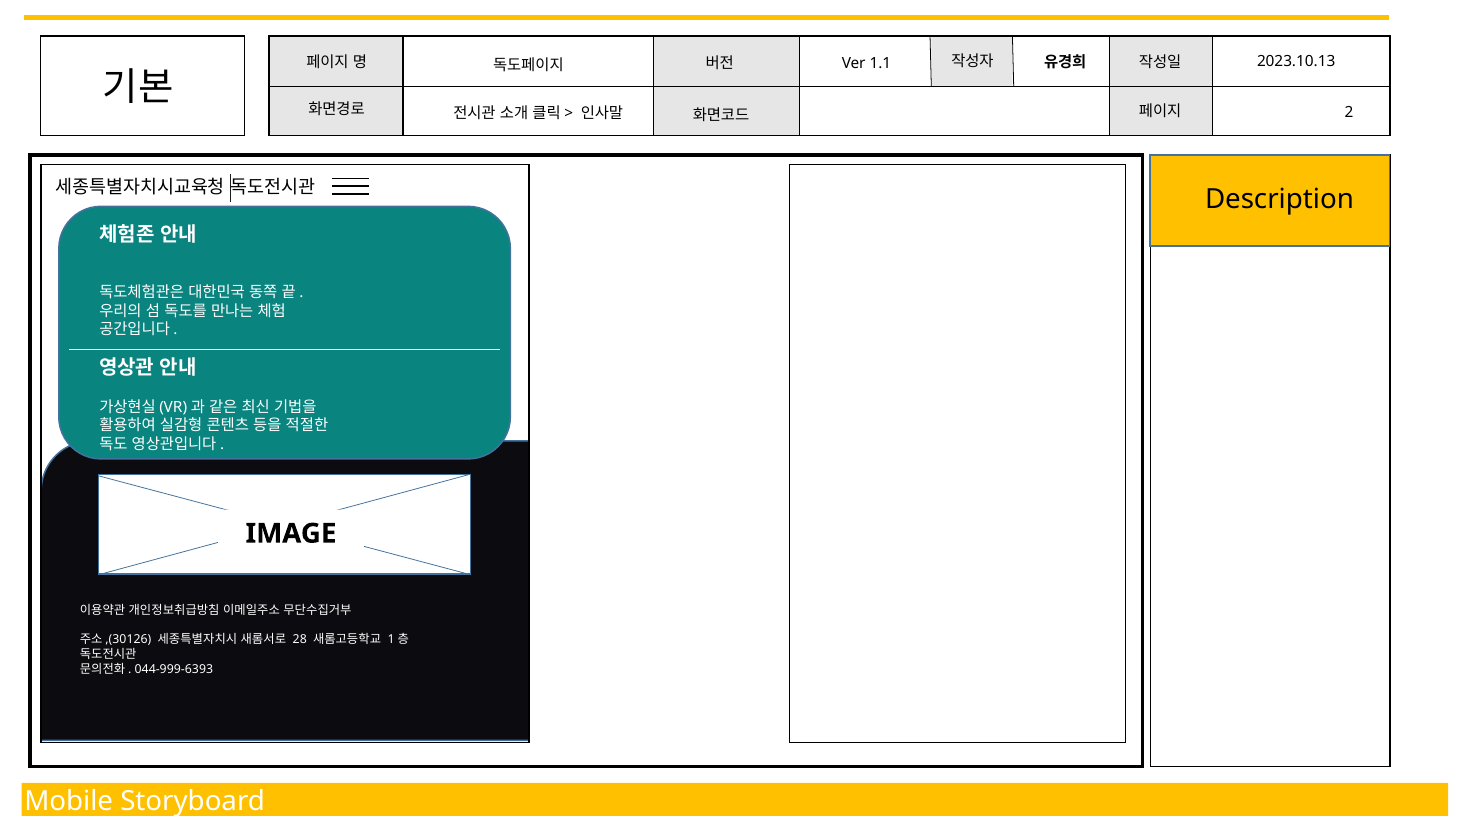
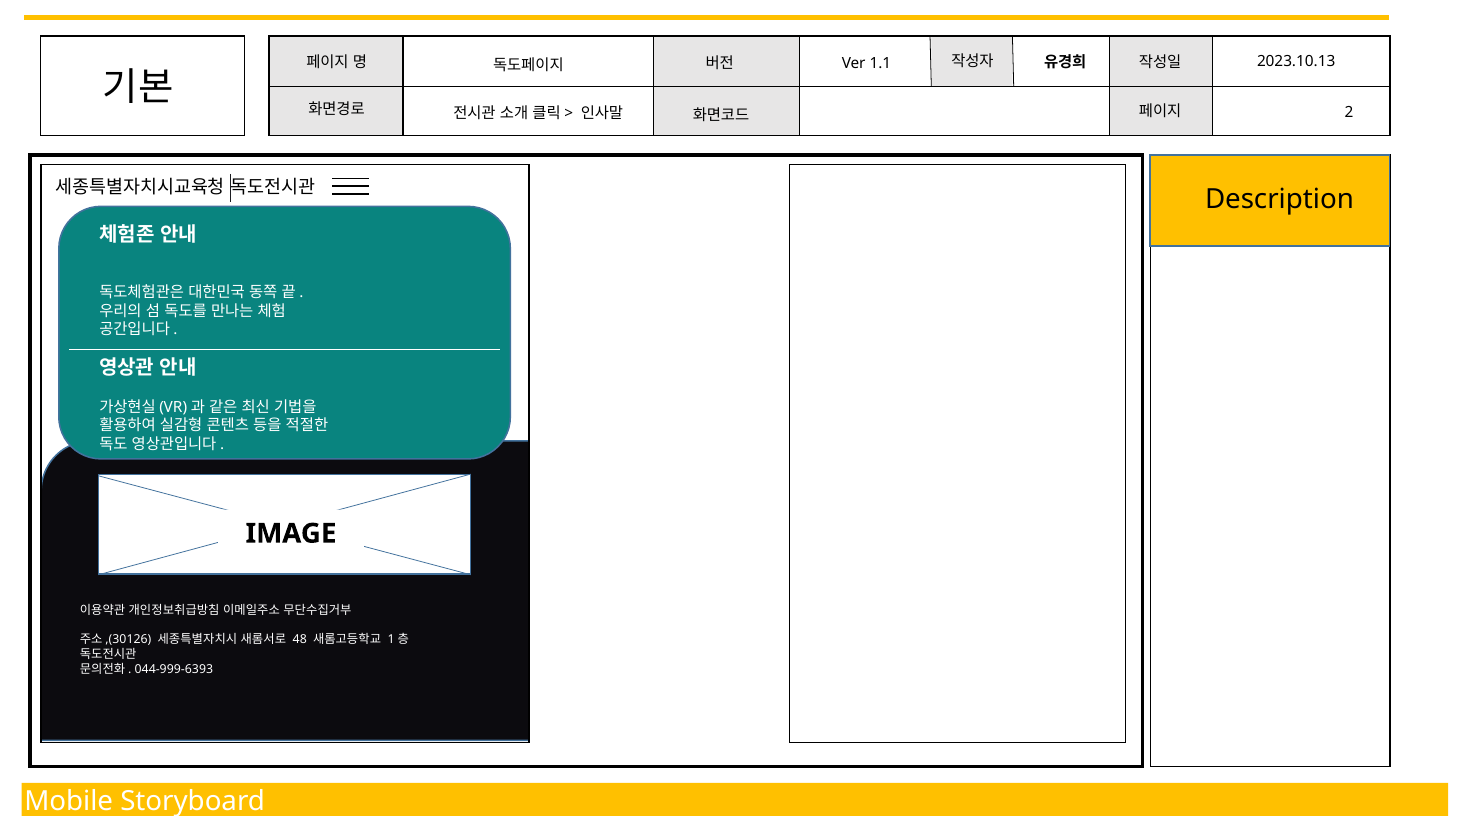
28: 28 -> 48 (300, 640)
